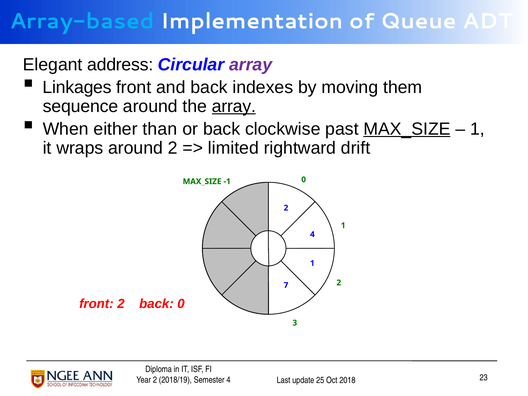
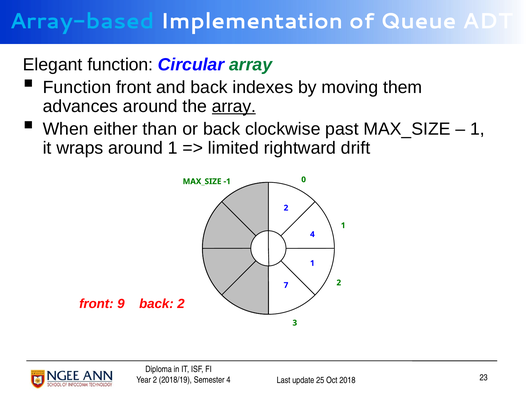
Elegant address: address -> function (120, 65)
array colour: purple -> green (251, 65)
Linkages: Linkages -> Function (77, 87)
sequence: sequence -> advances (80, 106)
MAX_SIZE underline: present -> none (407, 129)
around 2: 2 -> 1 (173, 148)
front 2: 2 -> 9 (121, 304)
back 0: 0 -> 2 (181, 304)
